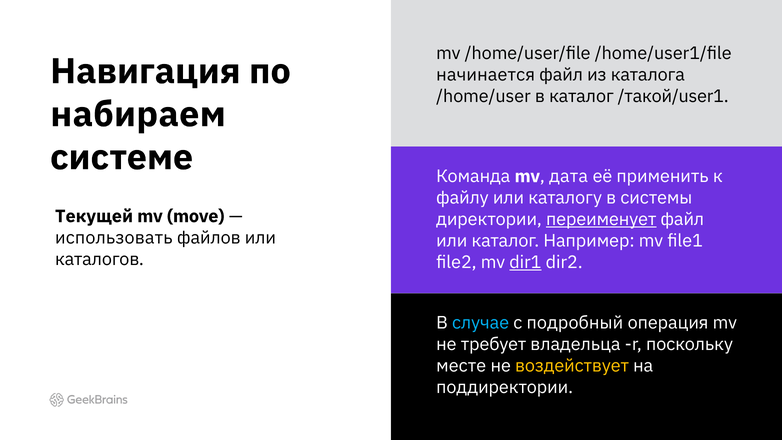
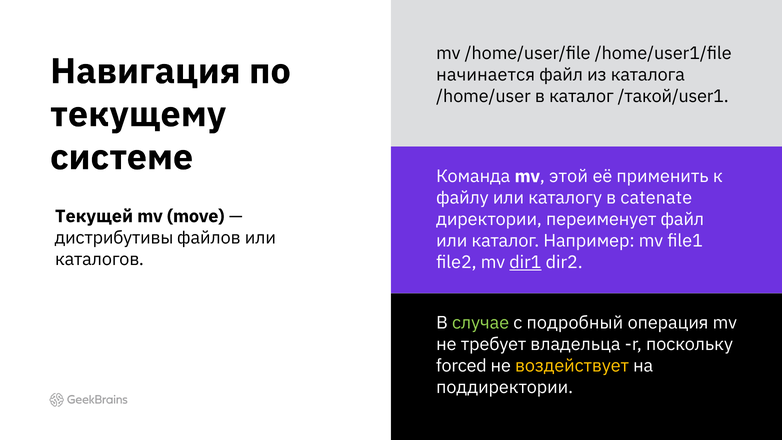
набираем: набираем -> текущему (138, 114)
дата: дата -> этой (569, 176)
системы: системы -> catenate (656, 198)
переименует underline: present -> none (601, 219)
использовать: использовать -> дистрибутивы (114, 238)
случае colour: light blue -> light green (481, 323)
месте: месте -> forced (461, 366)
